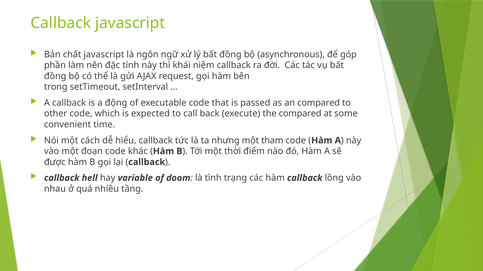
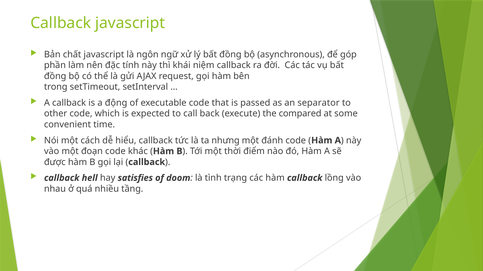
an compared: compared -> separator (319, 103)
tham: tham -> đánh (272, 141)
variable: variable -> satisfies (135, 178)
